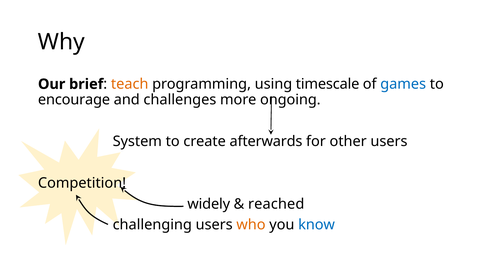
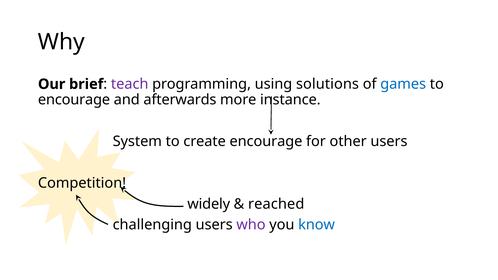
teach colour: orange -> purple (130, 84)
timescale: timescale -> solutions (327, 84)
challenges: challenges -> afterwards (180, 100)
ongoing: ongoing -> instance (290, 100)
create afterwards: afterwards -> encourage (266, 142)
who colour: orange -> purple (251, 225)
